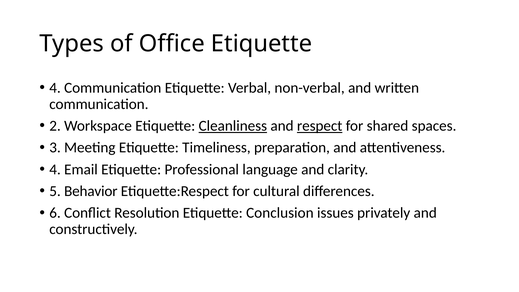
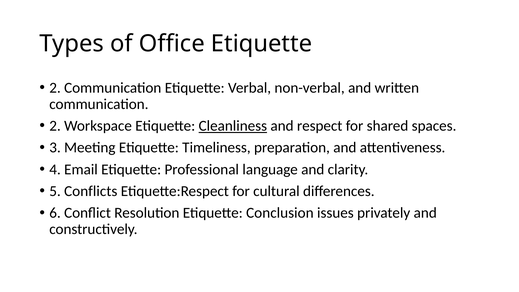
4: 4 -> 2 (55, 88)
respect underline: present -> none (320, 126)
Behavior: Behavior -> Conflicts (91, 191)
